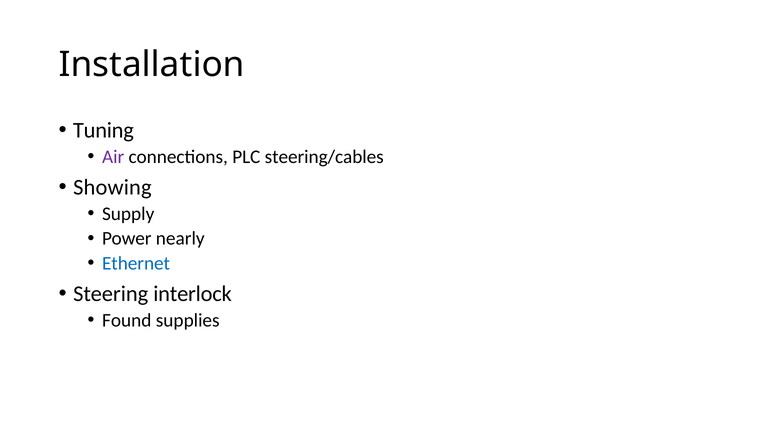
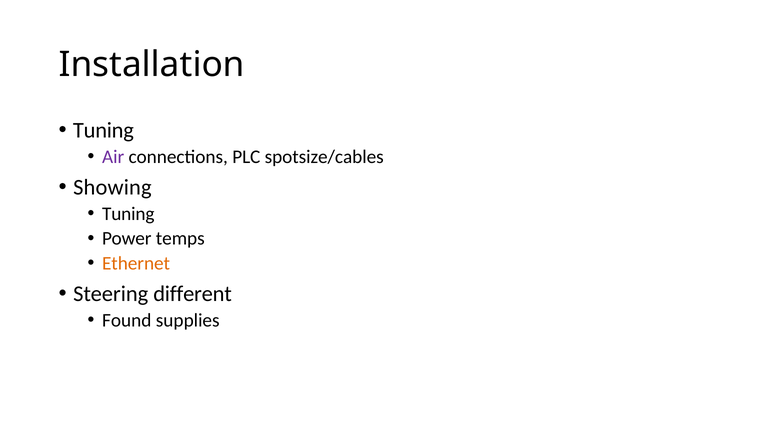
steering/cables: steering/cables -> spotsize/cables (324, 157)
Supply: Supply -> Tuning (128, 214)
nearly: nearly -> temps (180, 239)
Ethernet colour: blue -> orange (136, 263)
interlock: interlock -> different (193, 294)
